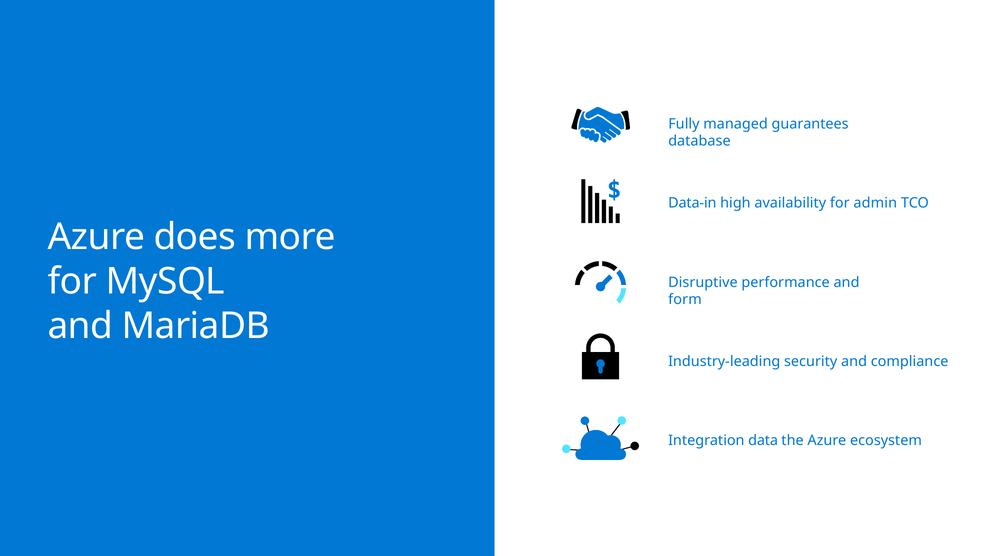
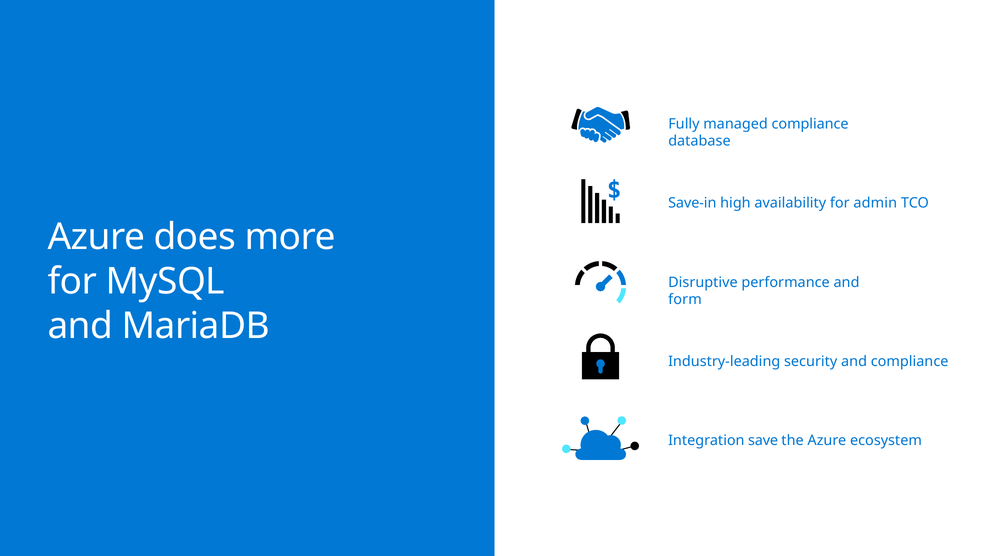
managed guarantees: guarantees -> compliance (810, 124)
Data-in: Data-in -> Save-in (692, 203)
data: data -> save (763, 441)
